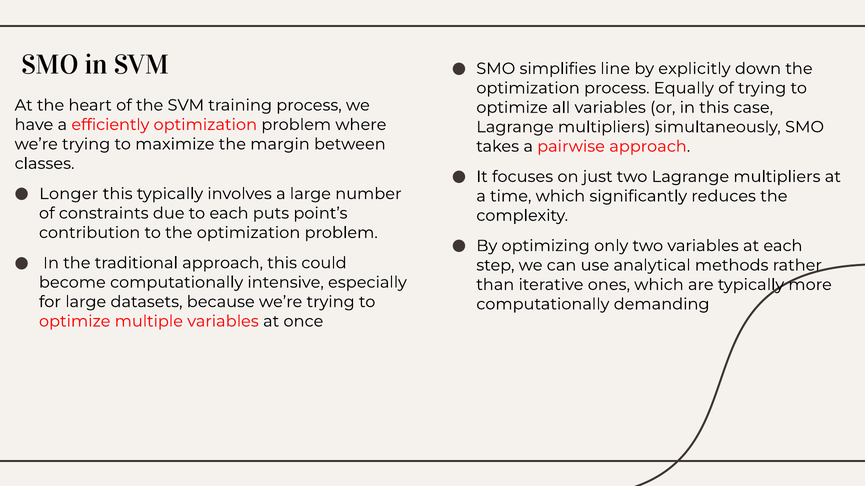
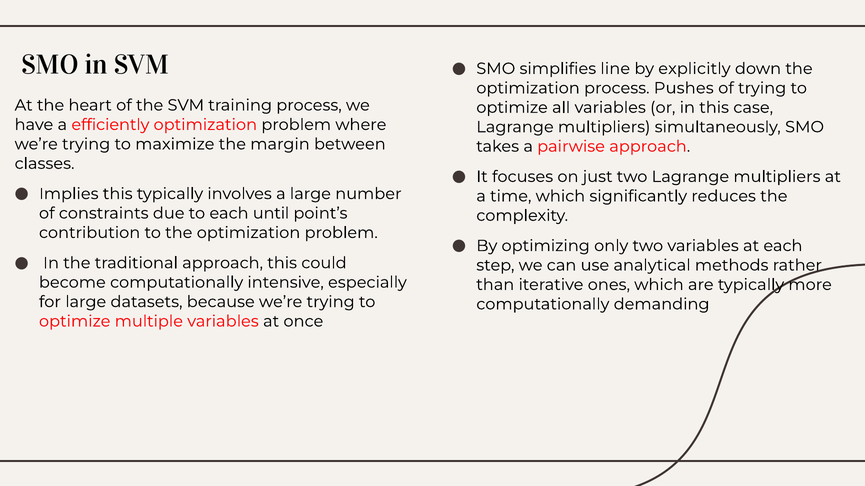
Equally: Equally -> Pushes (684, 88)
Longer: Longer -> Implies (69, 194)
puts: puts -> until (271, 213)
